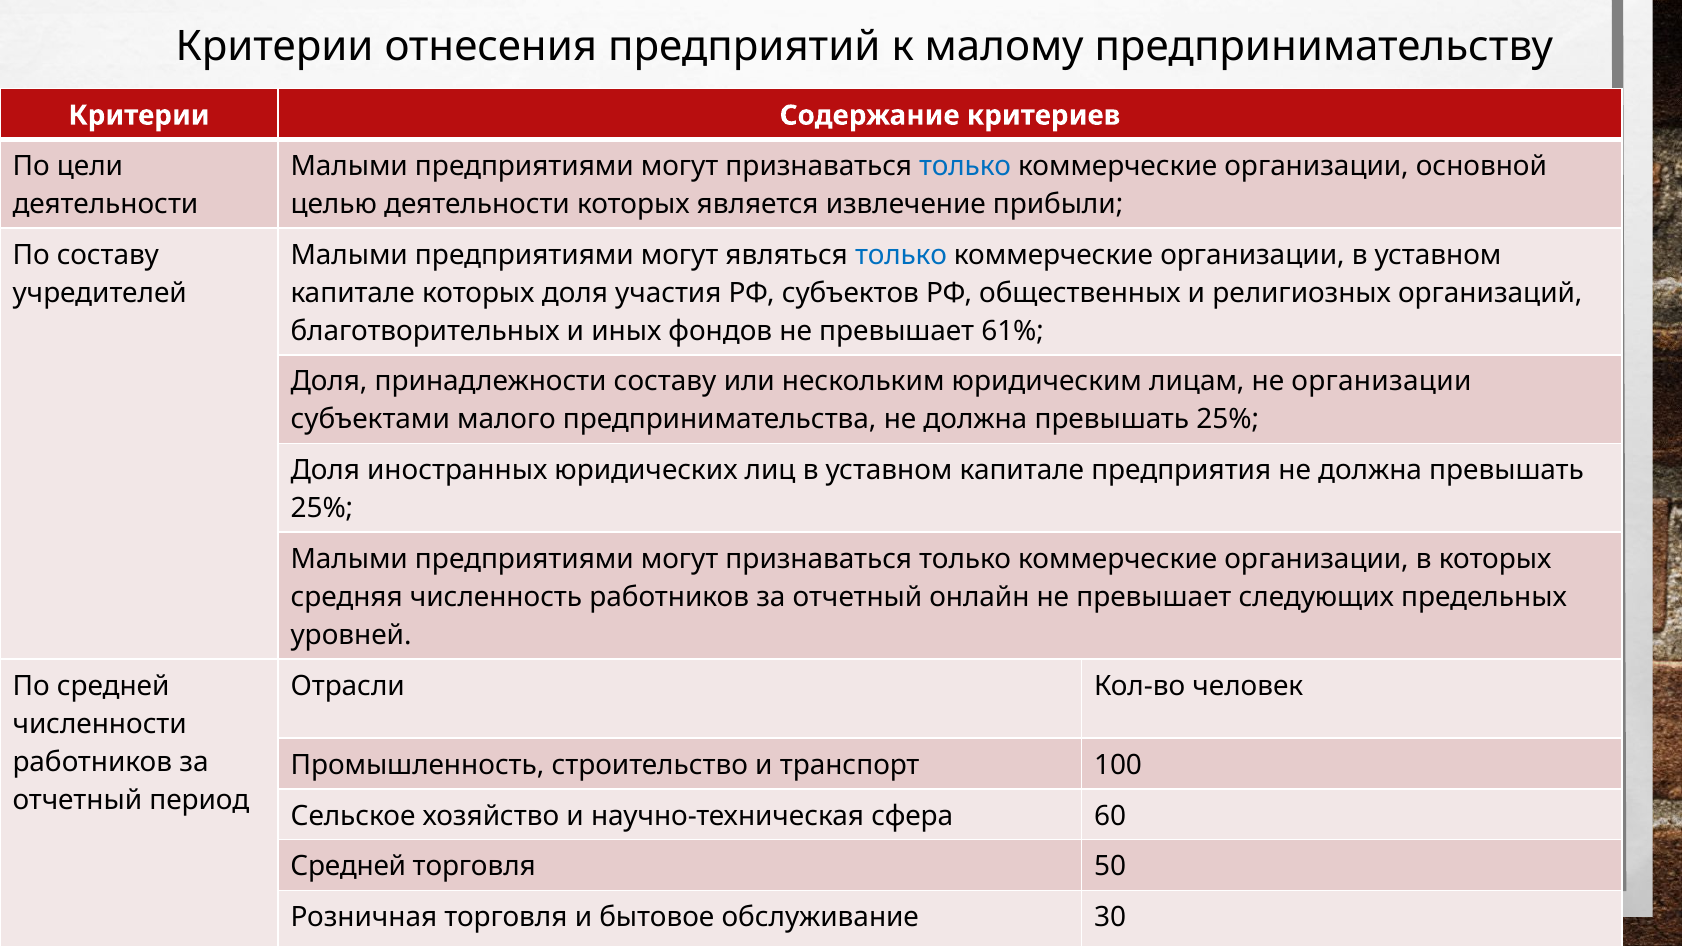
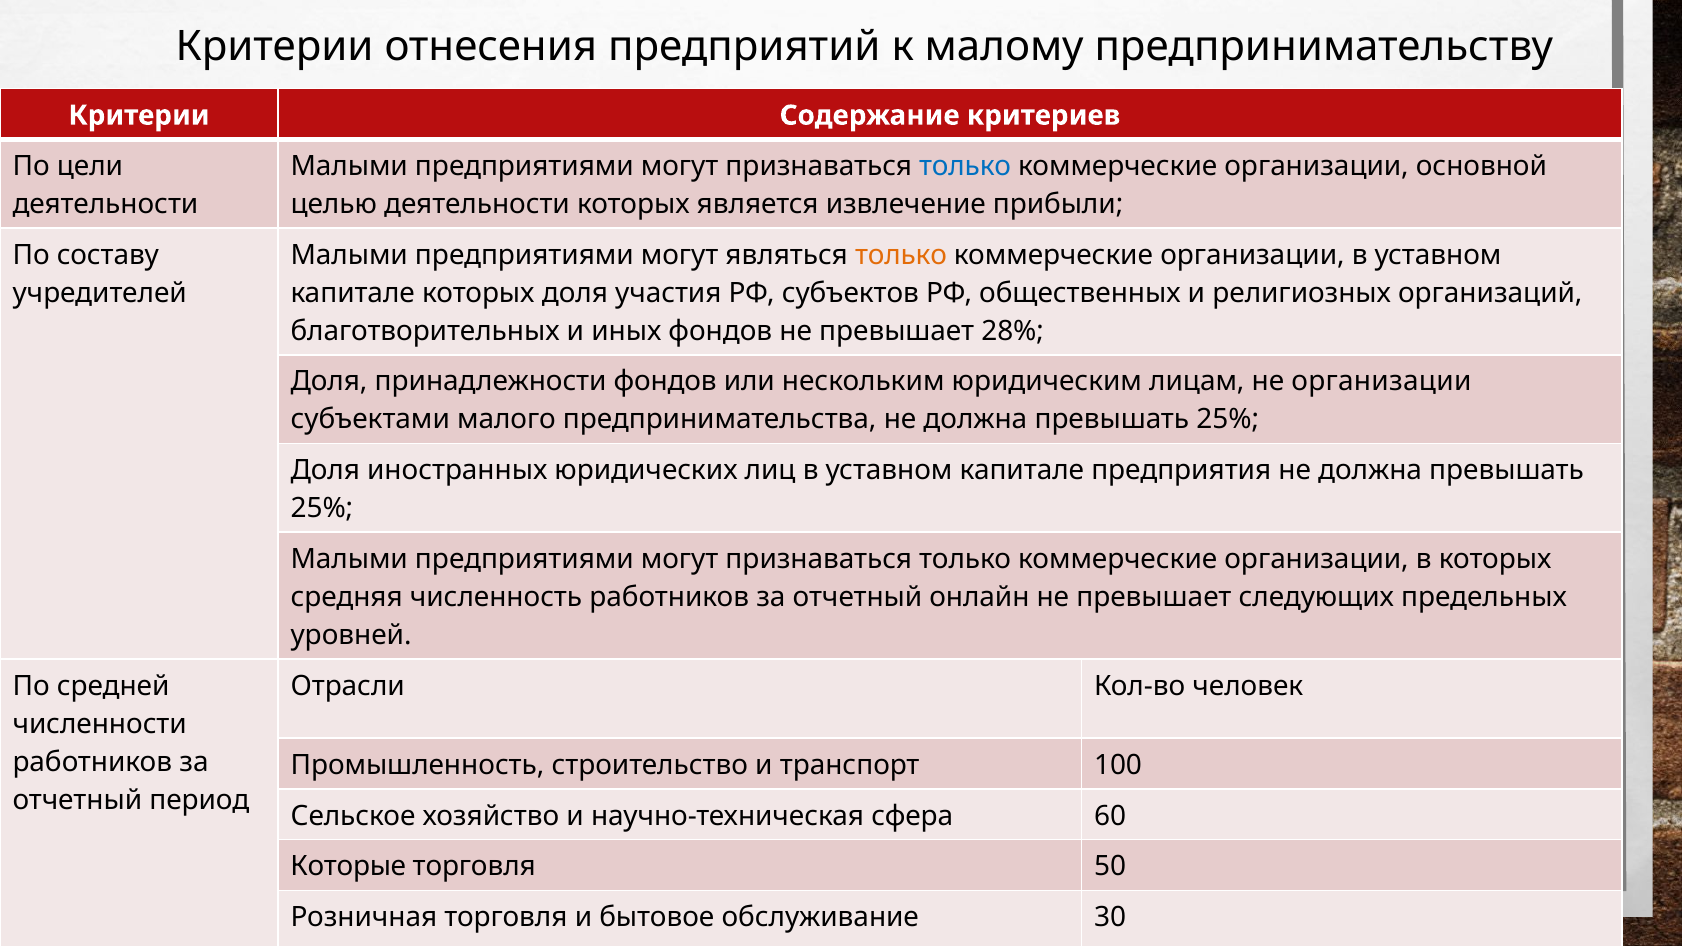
только colour: blue -> orange (901, 255)
61%: 61% -> 28% (1013, 331)
принадлежности составу: составу -> фондов (665, 382)
Средней: Средней -> Которые (348, 867)
